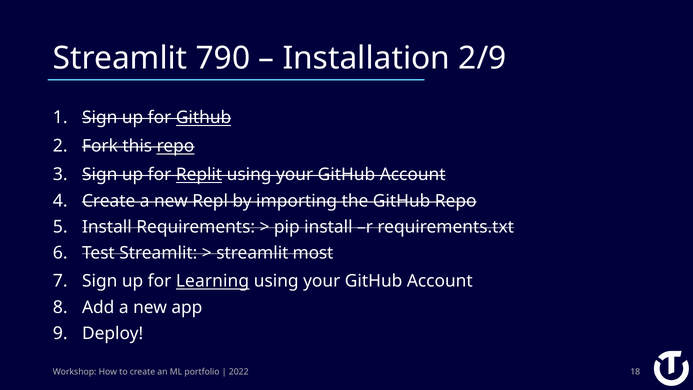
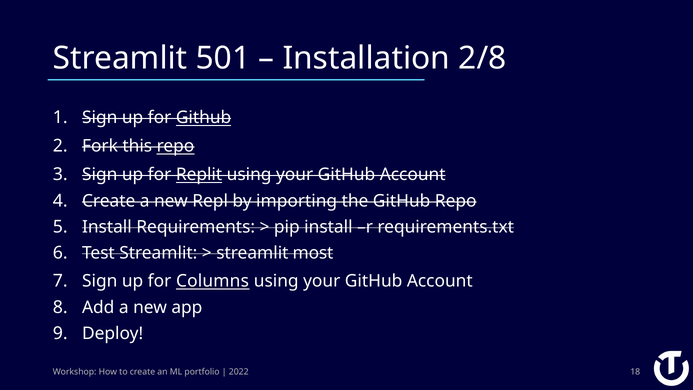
790: 790 -> 501 (223, 58)
2/9: 2/9 -> 2/8 (482, 58)
Learning: Learning -> Columns (212, 281)
